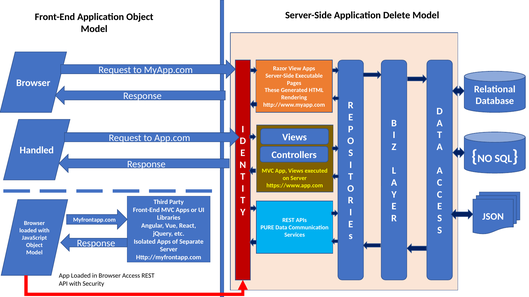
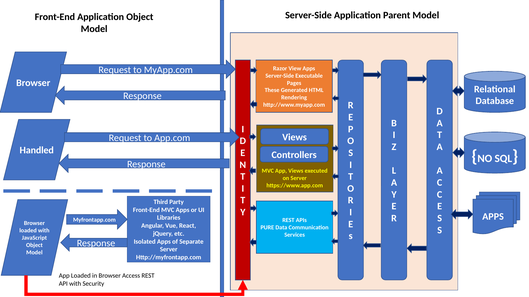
Delete: Delete -> Parent (397, 15)
JSON: JSON -> APPS (493, 217)
